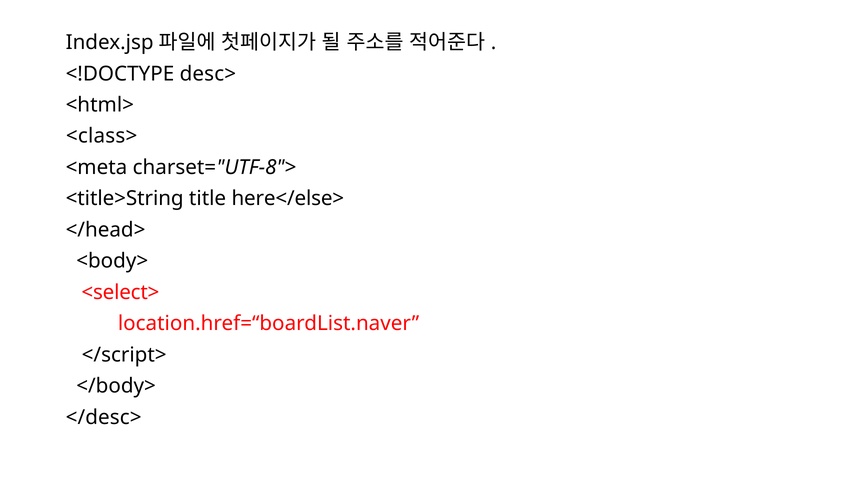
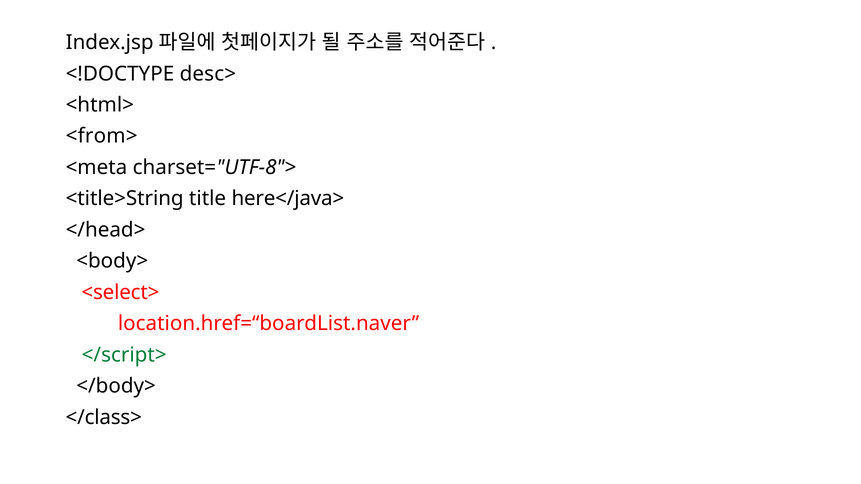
<class>: <class> -> <from> (102, 136)
here</else>: here</else> -> here</java> (288, 199)
</script> colour: black -> green (124, 355)
</desc>: </desc> -> </class> (104, 417)
